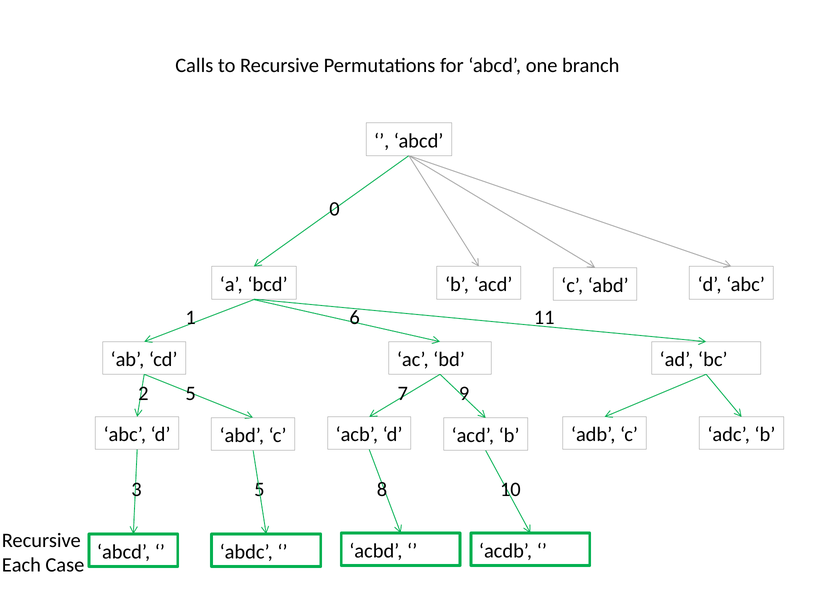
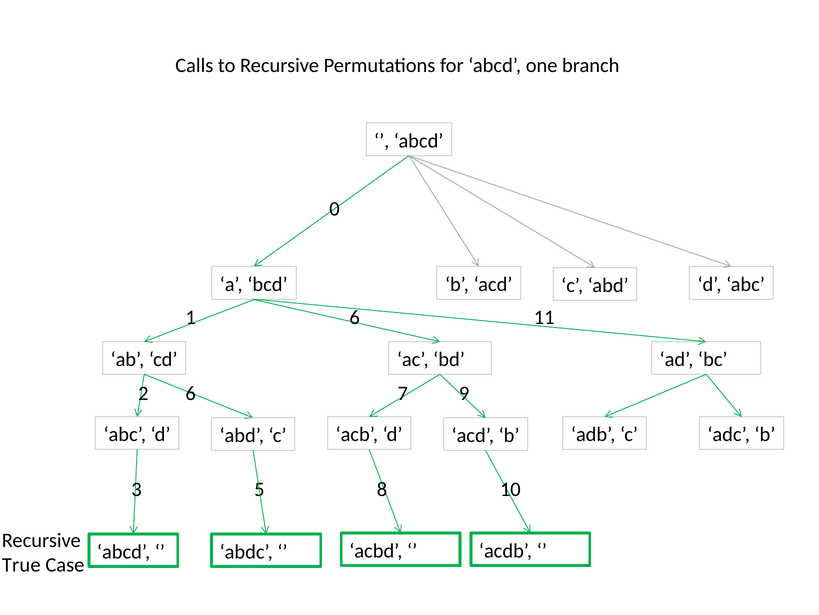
2 5: 5 -> 6 (191, 393)
Each: Each -> True (21, 565)
